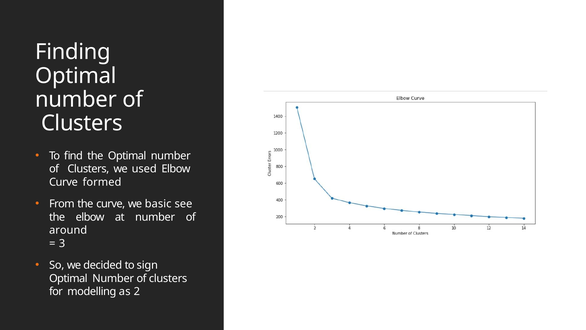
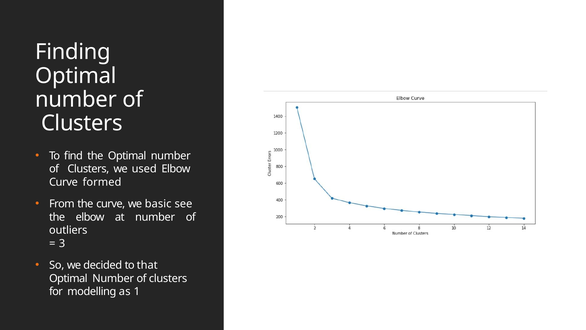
around: around -> outliers (68, 230)
sign: sign -> that (147, 265)
2: 2 -> 1 (137, 291)
